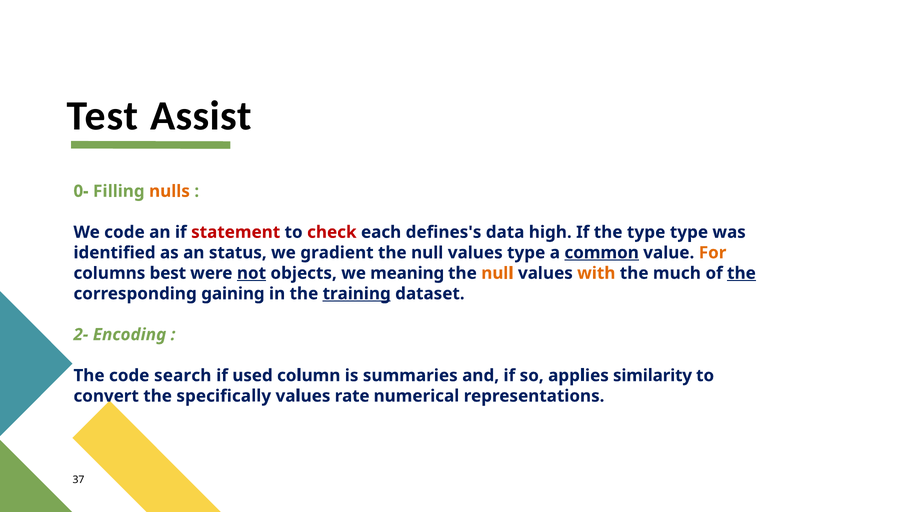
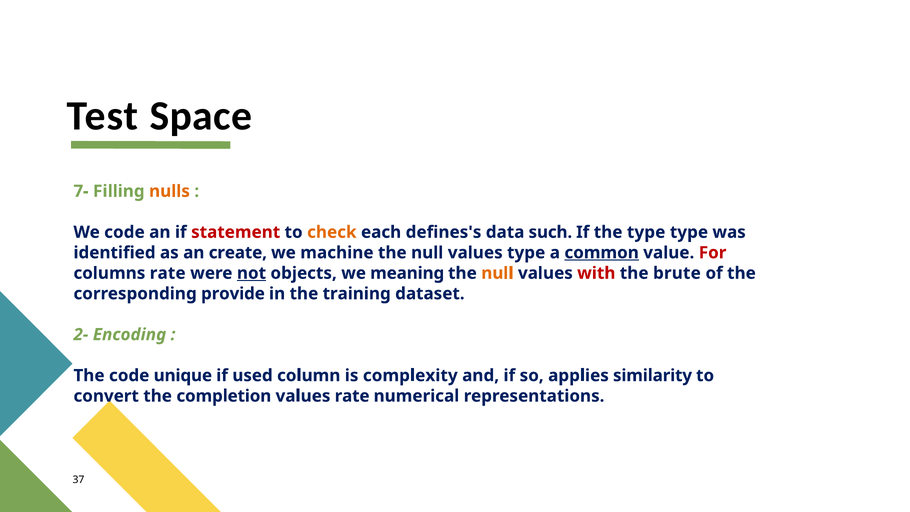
Assist: Assist -> Space (201, 116)
0-: 0- -> 7- (81, 191)
check colour: red -> orange (332, 232)
high: high -> such (550, 232)
status: status -> create (238, 253)
gradient: gradient -> machine (337, 253)
For colour: orange -> red (713, 253)
columns best: best -> rate (168, 273)
with colour: orange -> red (596, 273)
much: much -> brute (677, 273)
the underline: present -> none (741, 273)
gaining: gaining -> provide (233, 294)
training underline: present -> none (357, 294)
search: search -> unique (183, 375)
summaries: summaries -> complexity (410, 375)
specifically: specifically -> completion (224, 396)
